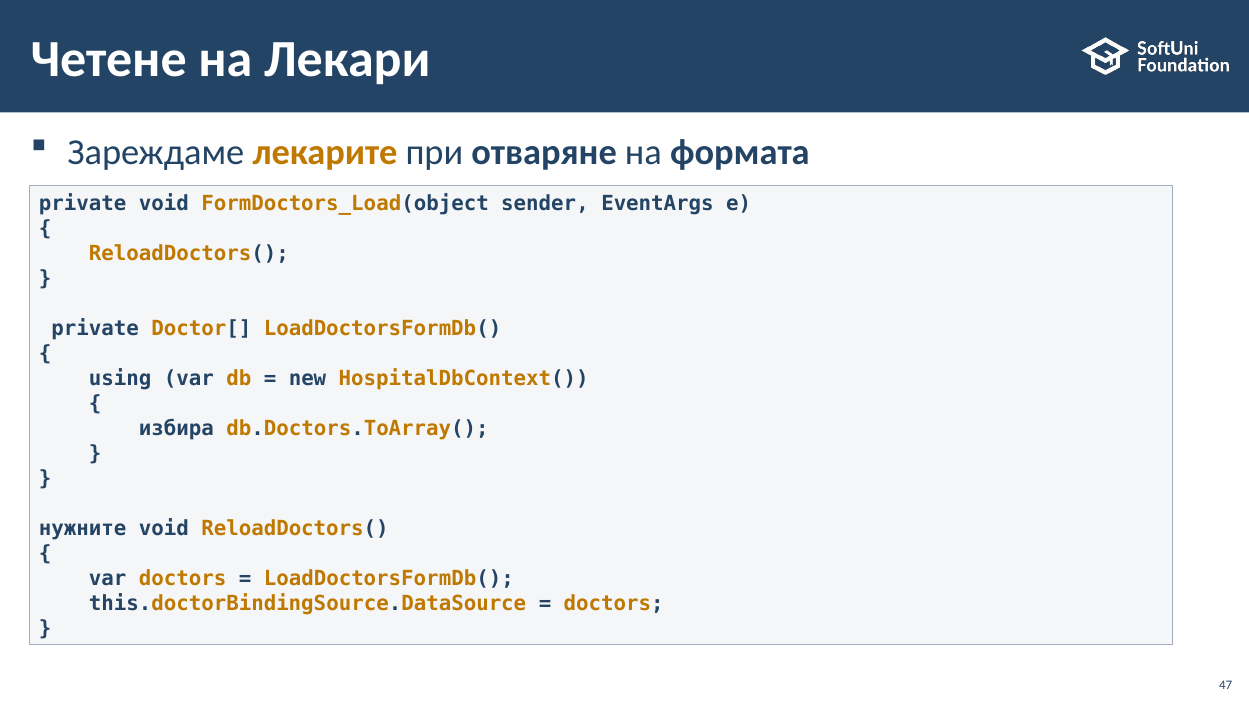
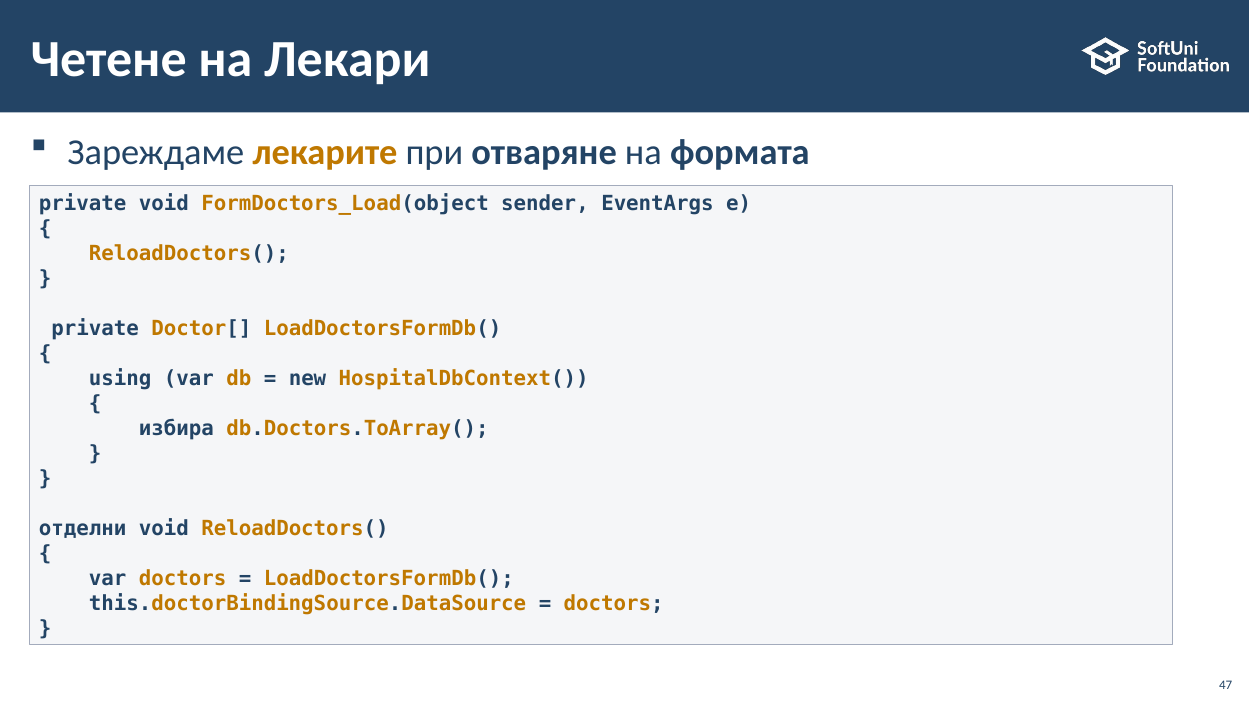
нужните: нужните -> отделни (83, 528)
